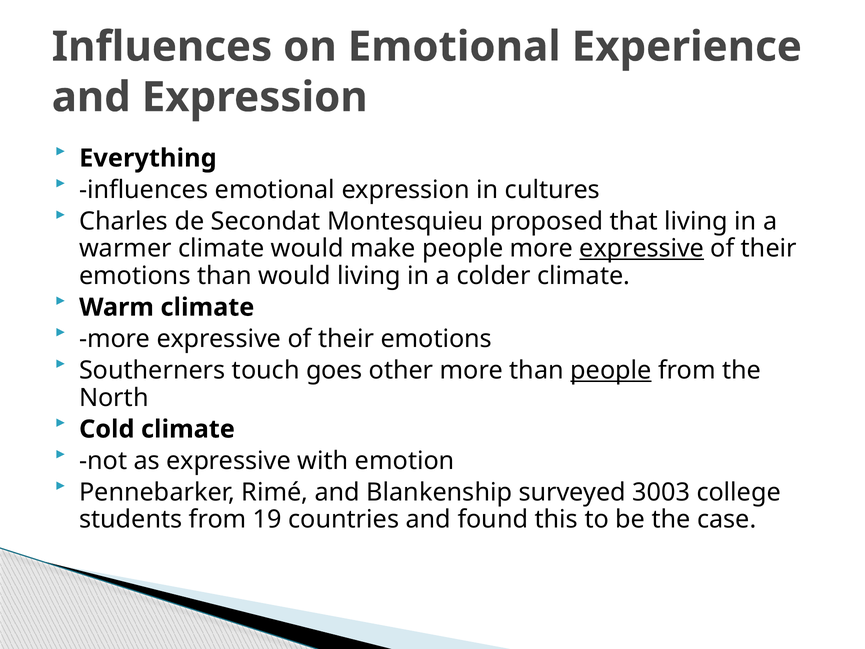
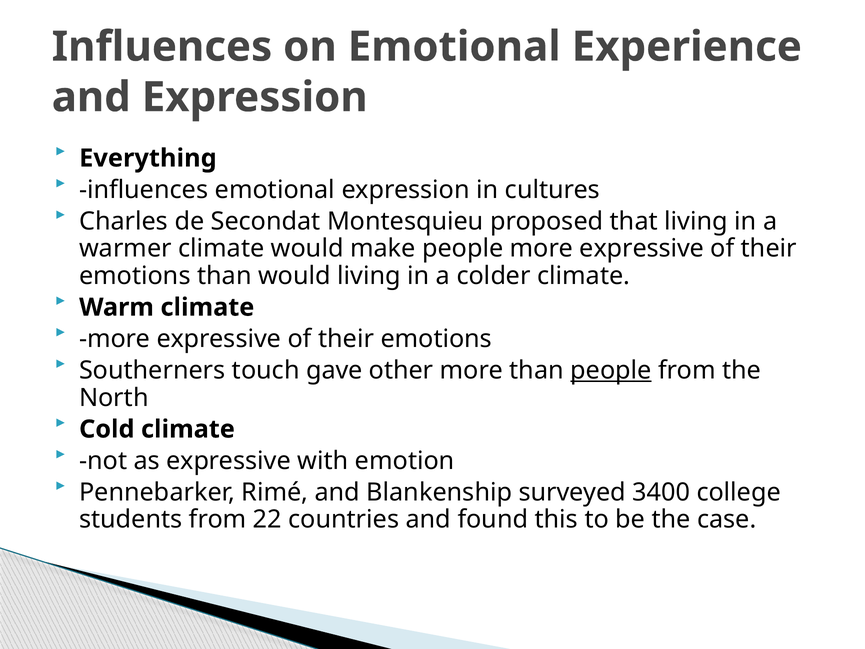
expressive underline: present -> none (642, 248)
goes: goes -> gave (334, 370)
3003: 3003 -> 3400 (661, 492)
19: 19 -> 22 (267, 519)
